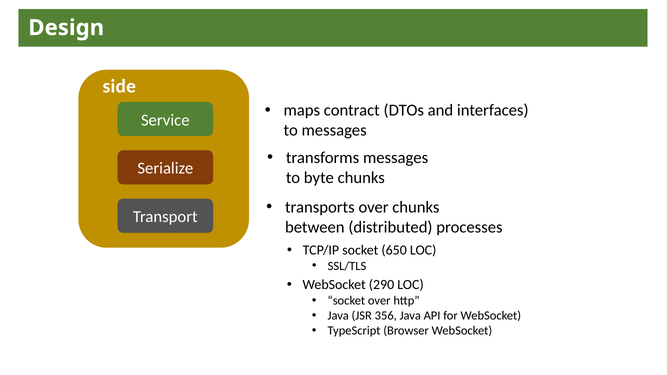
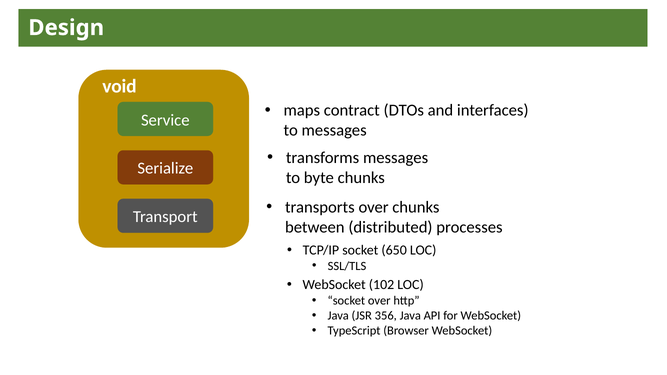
side: side -> void (119, 86)
290: 290 -> 102 (382, 285)
